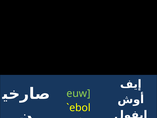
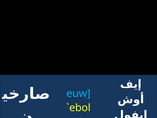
euw colour: light green -> light blue (78, 93)
